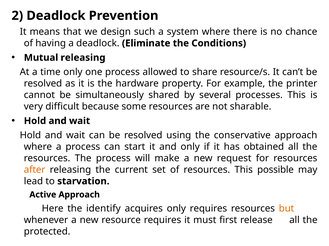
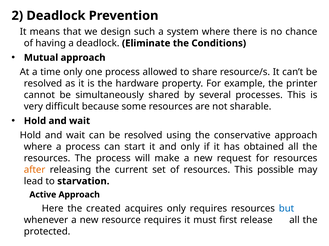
Mutual releasing: releasing -> approach (83, 58)
identify: identify -> created (103, 209)
but colour: orange -> blue (287, 209)
